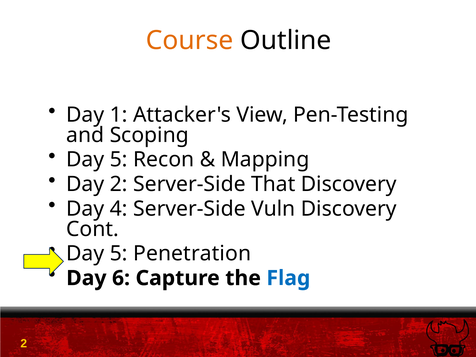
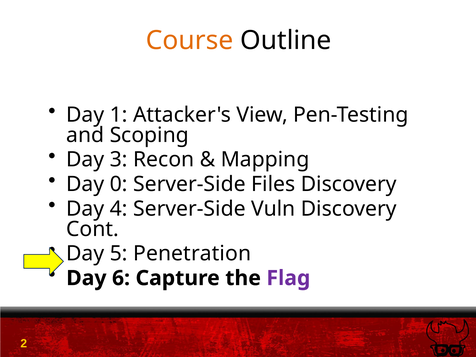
5: 5 -> 3 (119, 160)
Day 2: 2 -> 0 (119, 184)
That: That -> Files (273, 184)
Flag colour: blue -> purple (288, 278)
